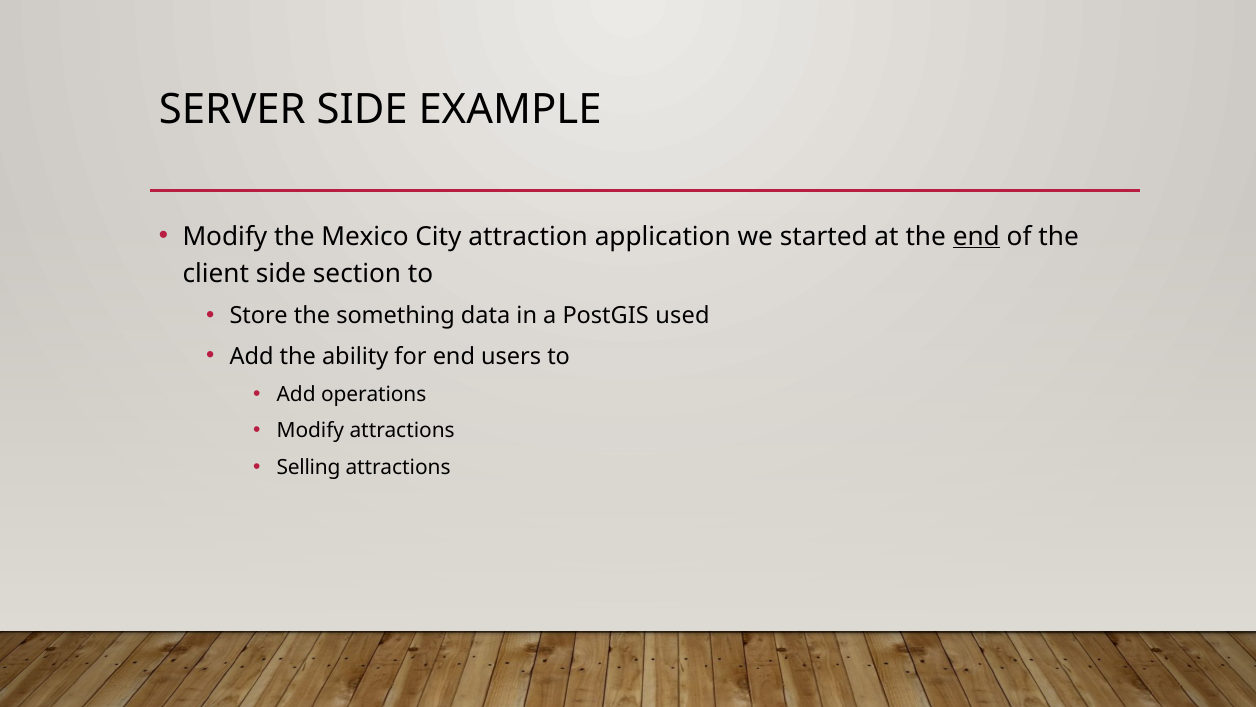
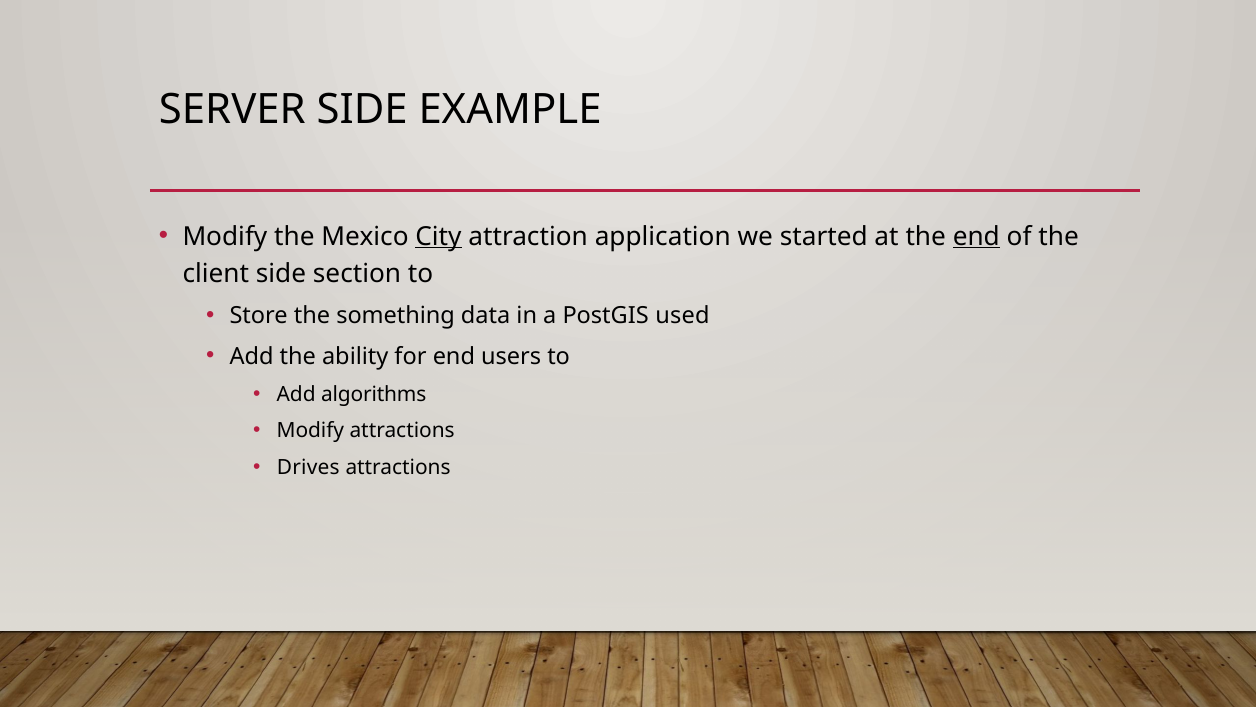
City underline: none -> present (438, 236)
operations: operations -> algorithms (374, 394)
Selling: Selling -> Drives (308, 467)
